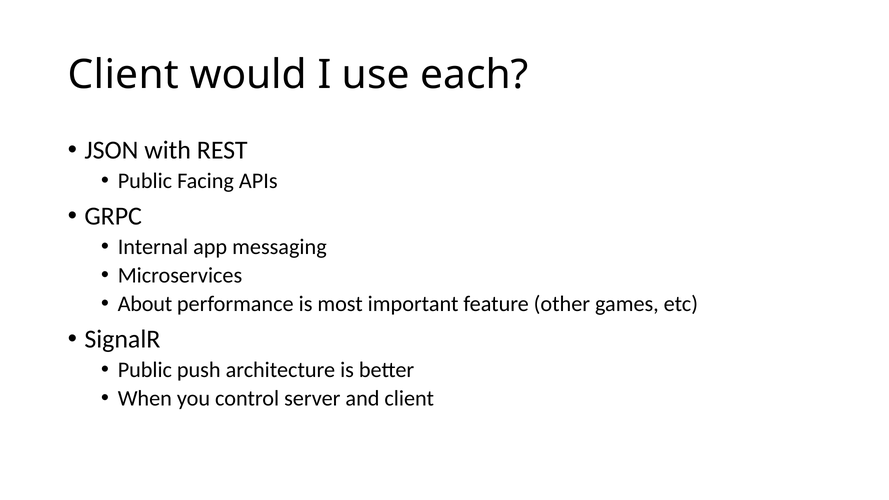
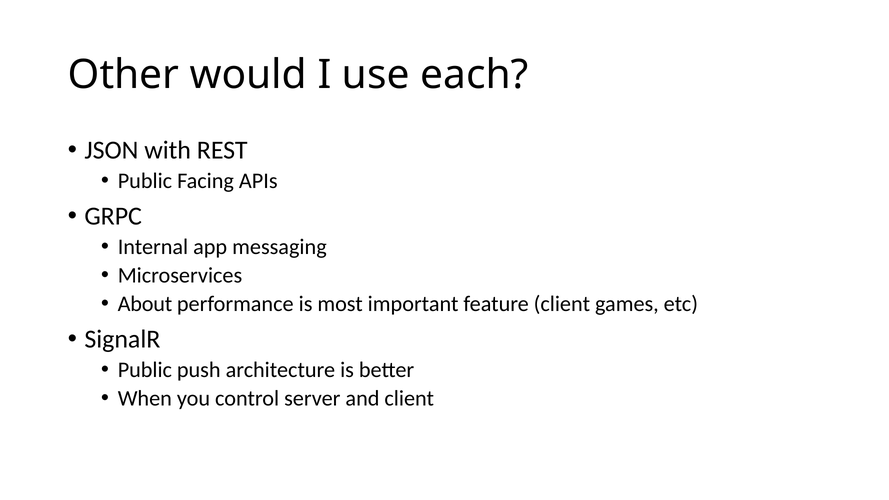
Client: Client -> Other (123, 75)
feature other: other -> client (562, 304)
